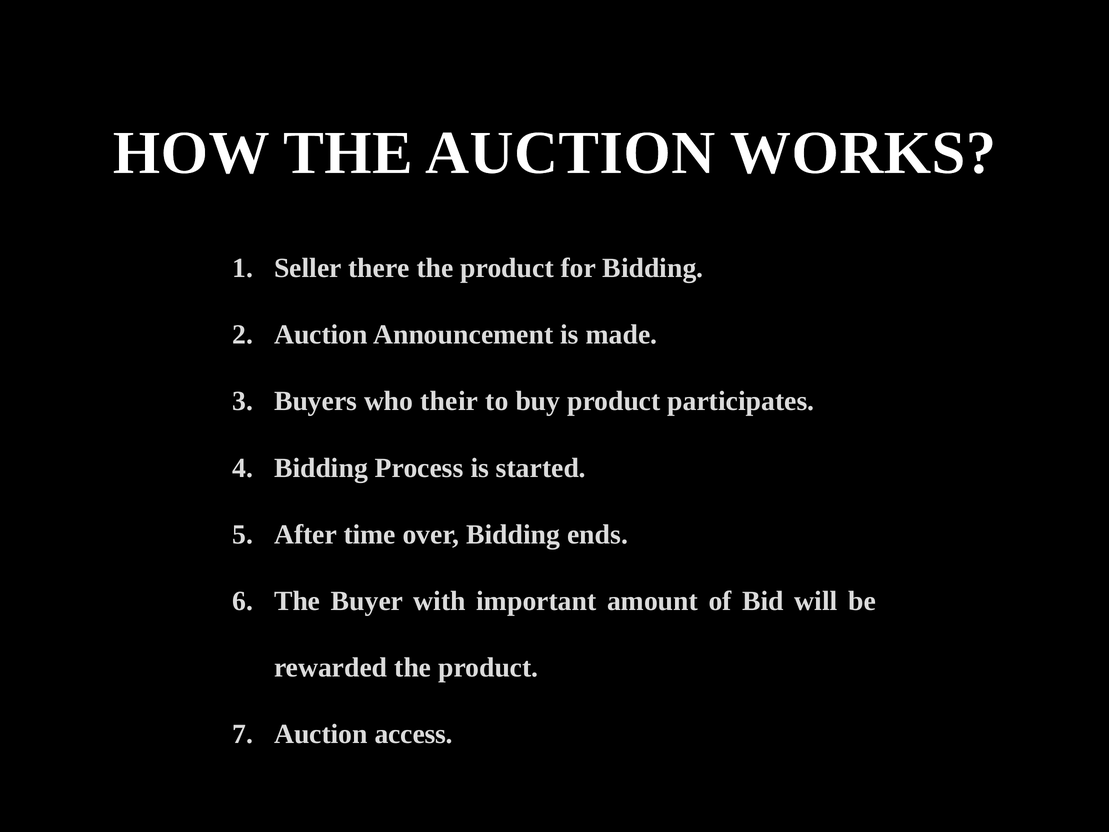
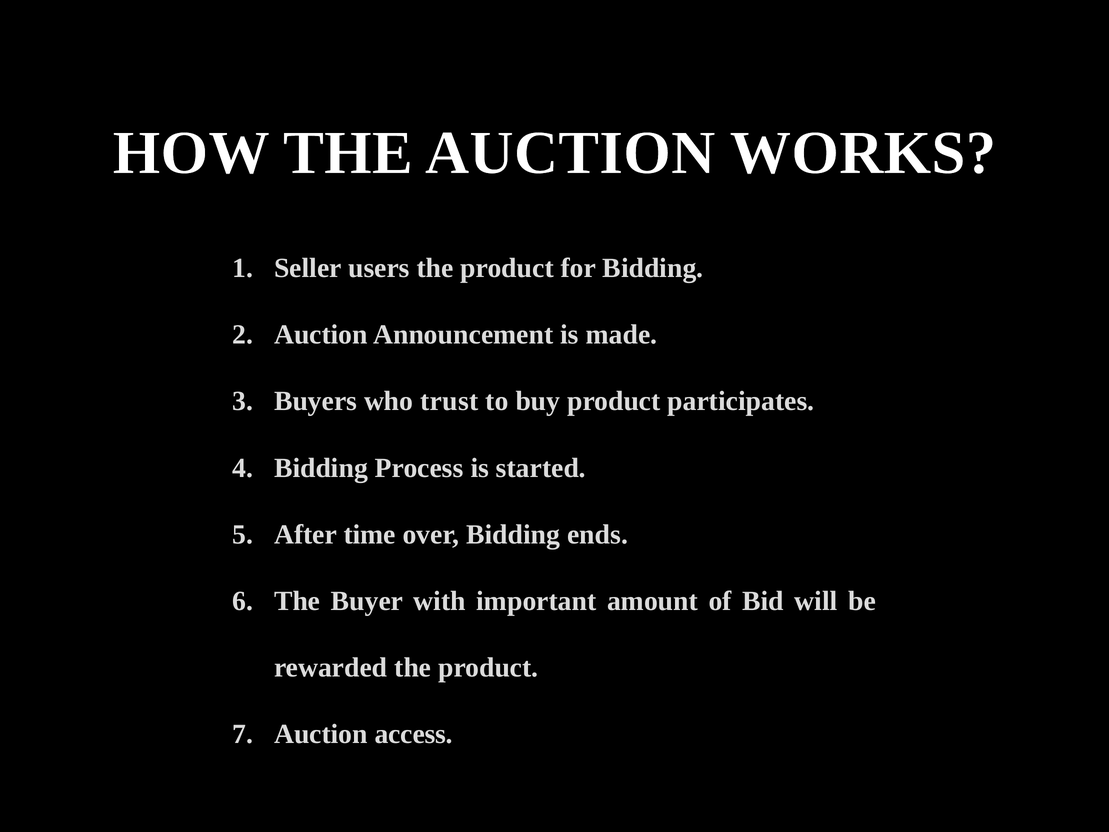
there: there -> users (379, 268)
their: their -> trust (449, 401)
